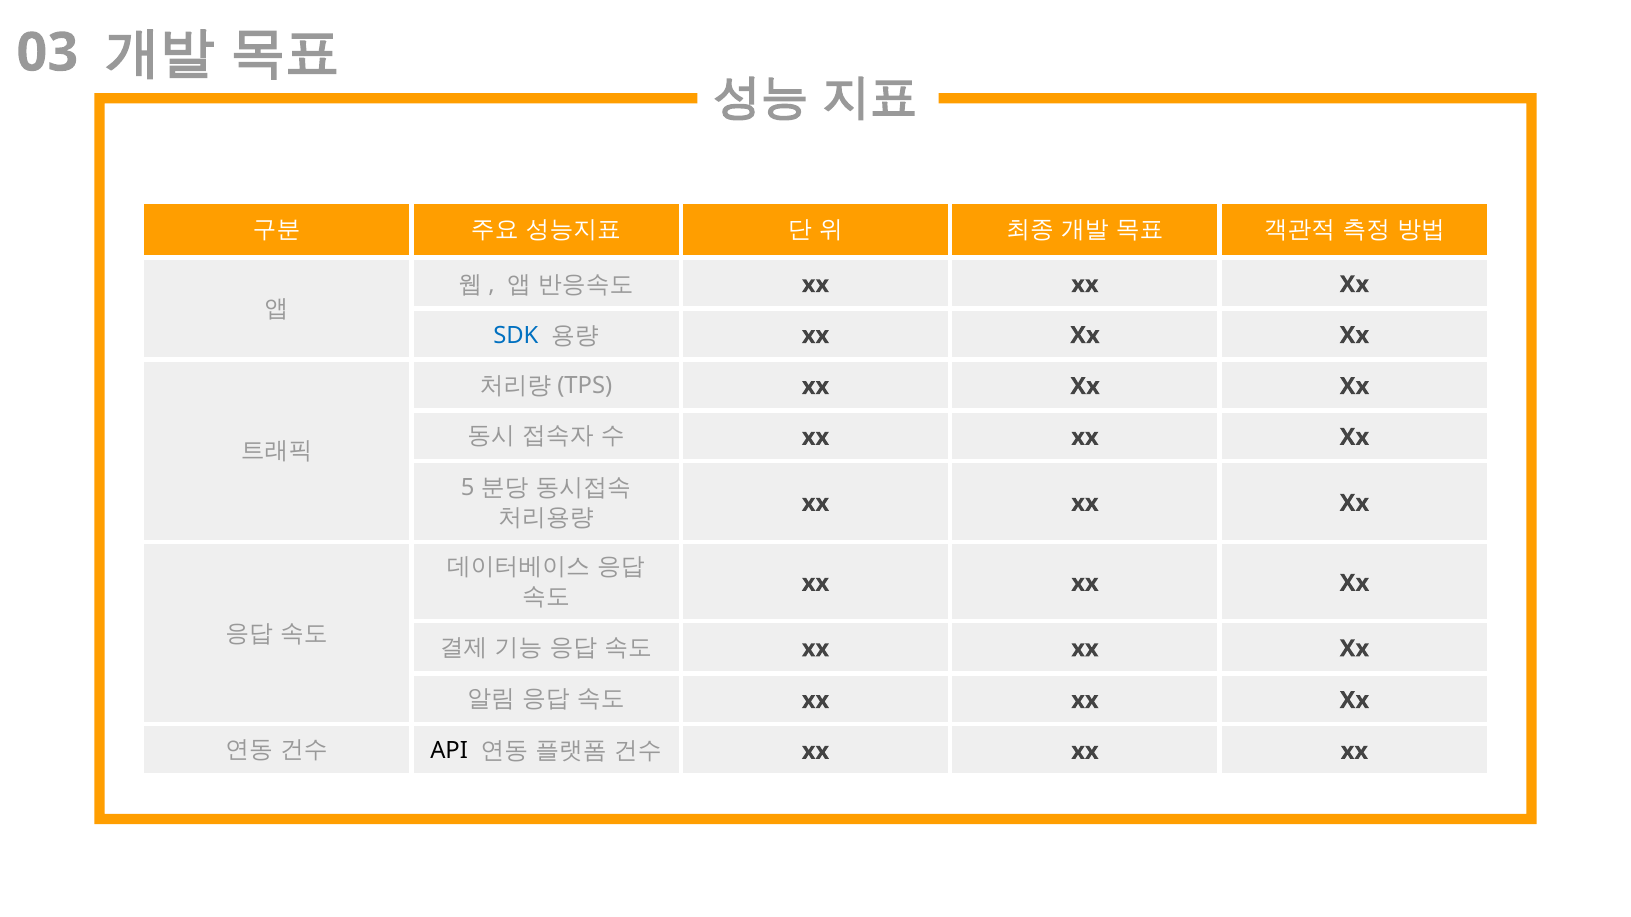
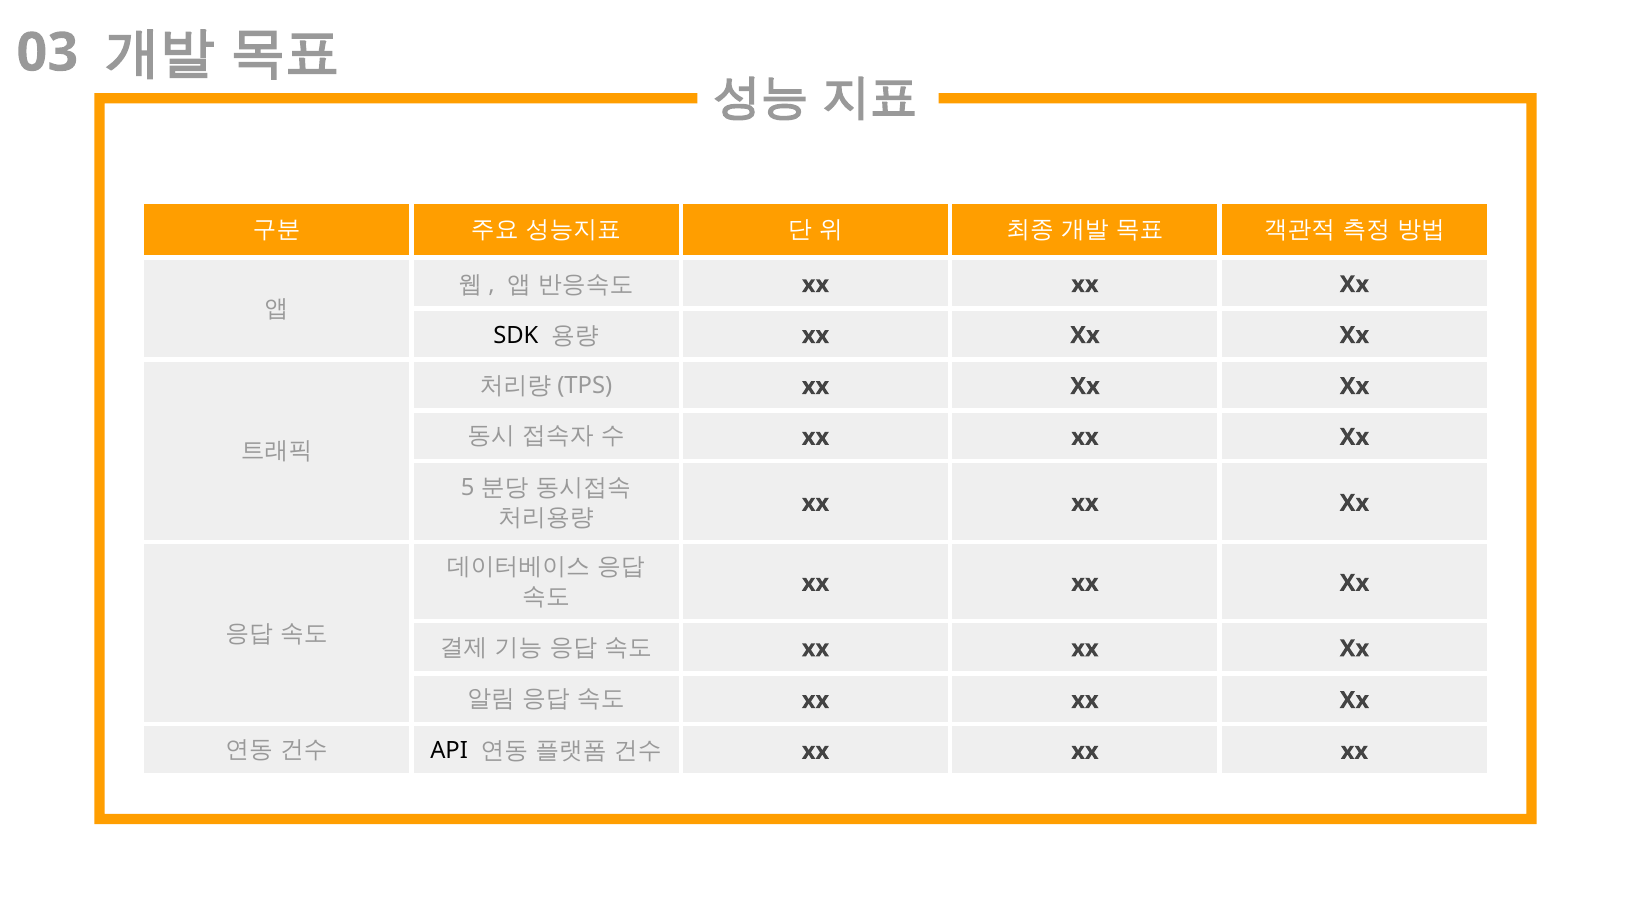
SDK colour: blue -> black (516, 335)
